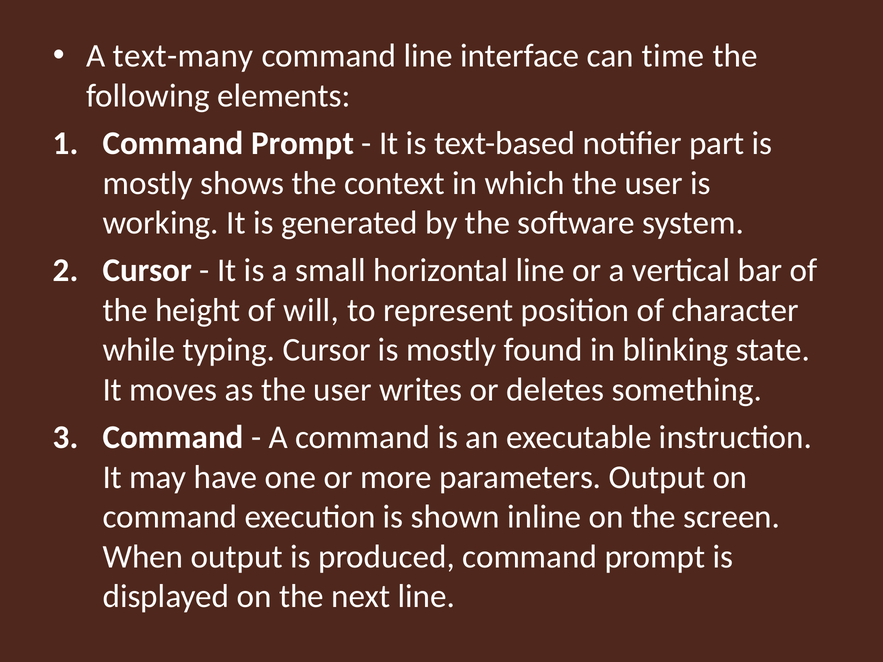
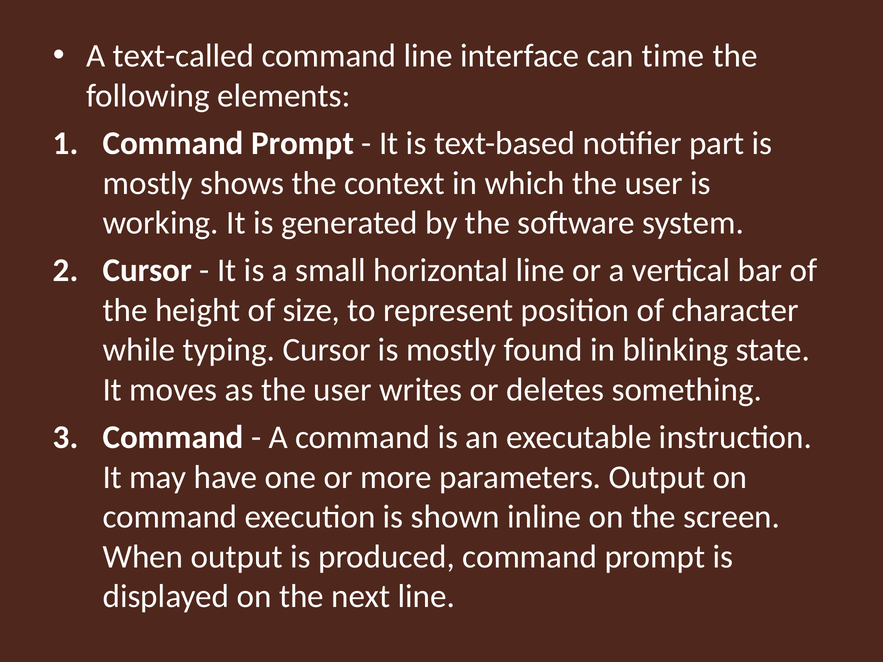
text-many: text-many -> text-called (183, 56)
will: will -> size (311, 310)
